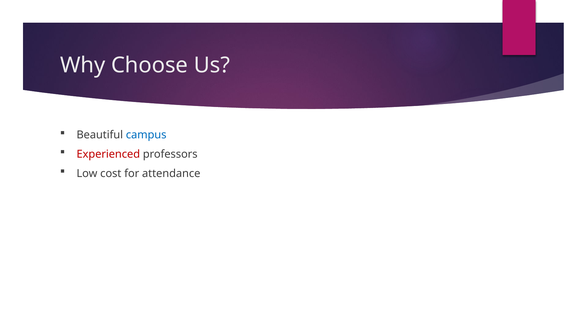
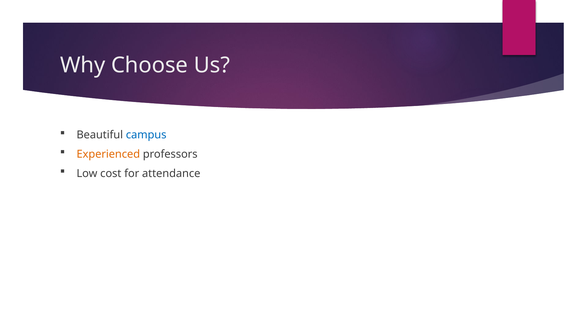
Experienced colour: red -> orange (108, 154)
